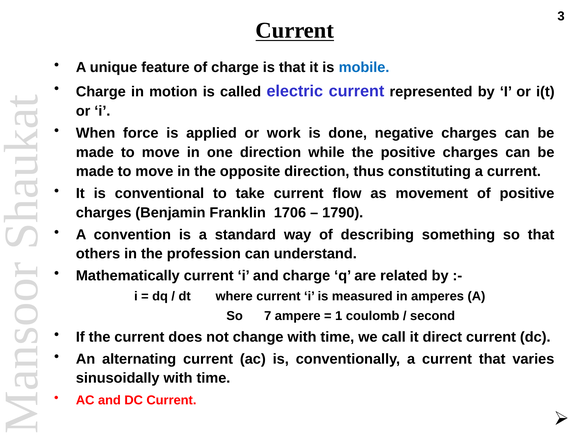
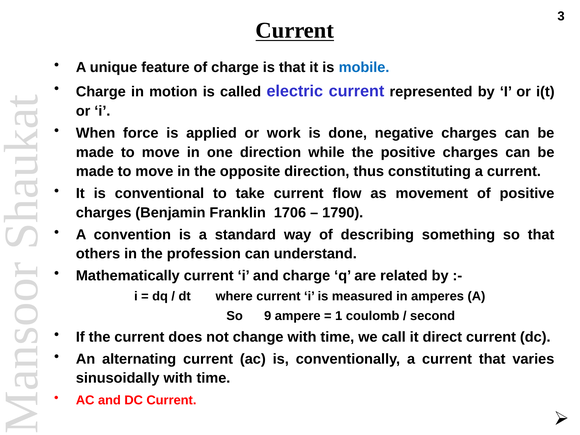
7: 7 -> 9 (268, 316)
